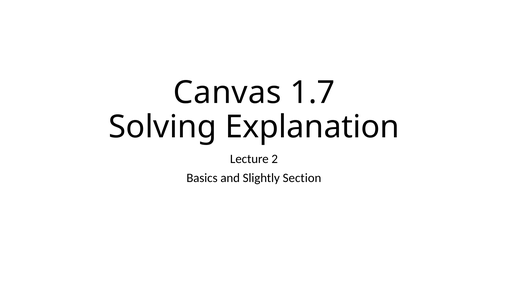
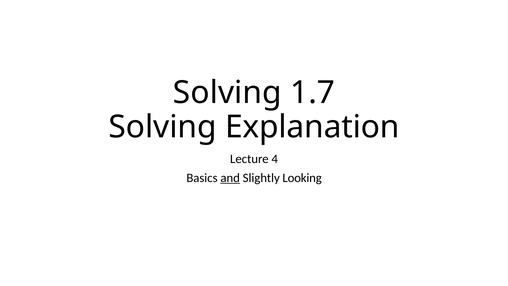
Canvas: Canvas -> Solving (227, 93)
2: 2 -> 4 (275, 159)
and underline: none -> present (230, 178)
Section: Section -> Looking (302, 178)
